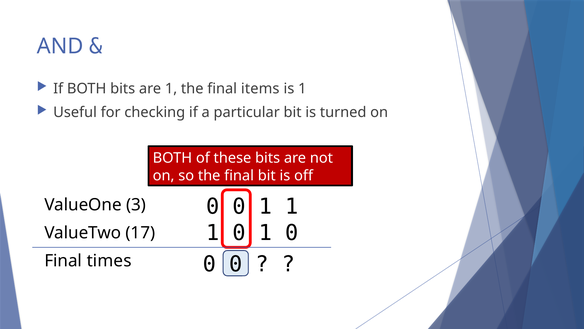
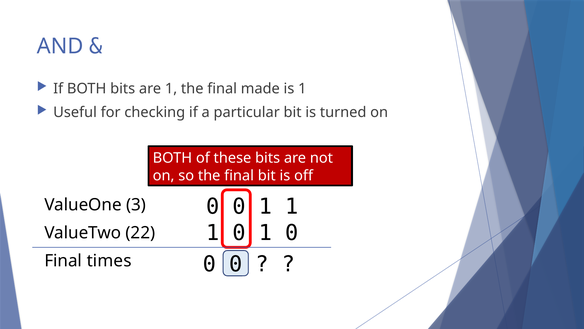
items: items -> made (260, 89)
17: 17 -> 22 (140, 232)
